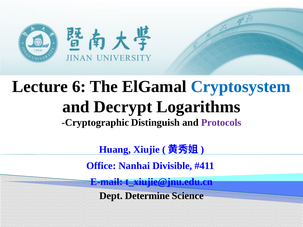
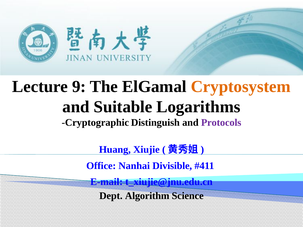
6: 6 -> 9 (79, 87)
Cryptosystem colour: blue -> orange (241, 87)
Decrypt: Decrypt -> Suitable (123, 107)
Determine: Determine -> Algorithm (147, 196)
